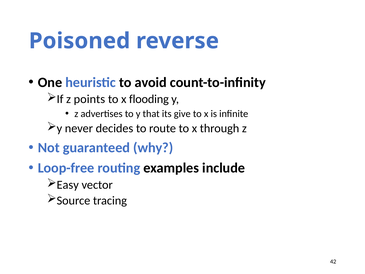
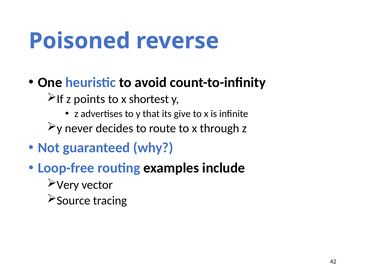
flooding: flooding -> shortest (149, 99)
Easy: Easy -> Very (68, 185)
